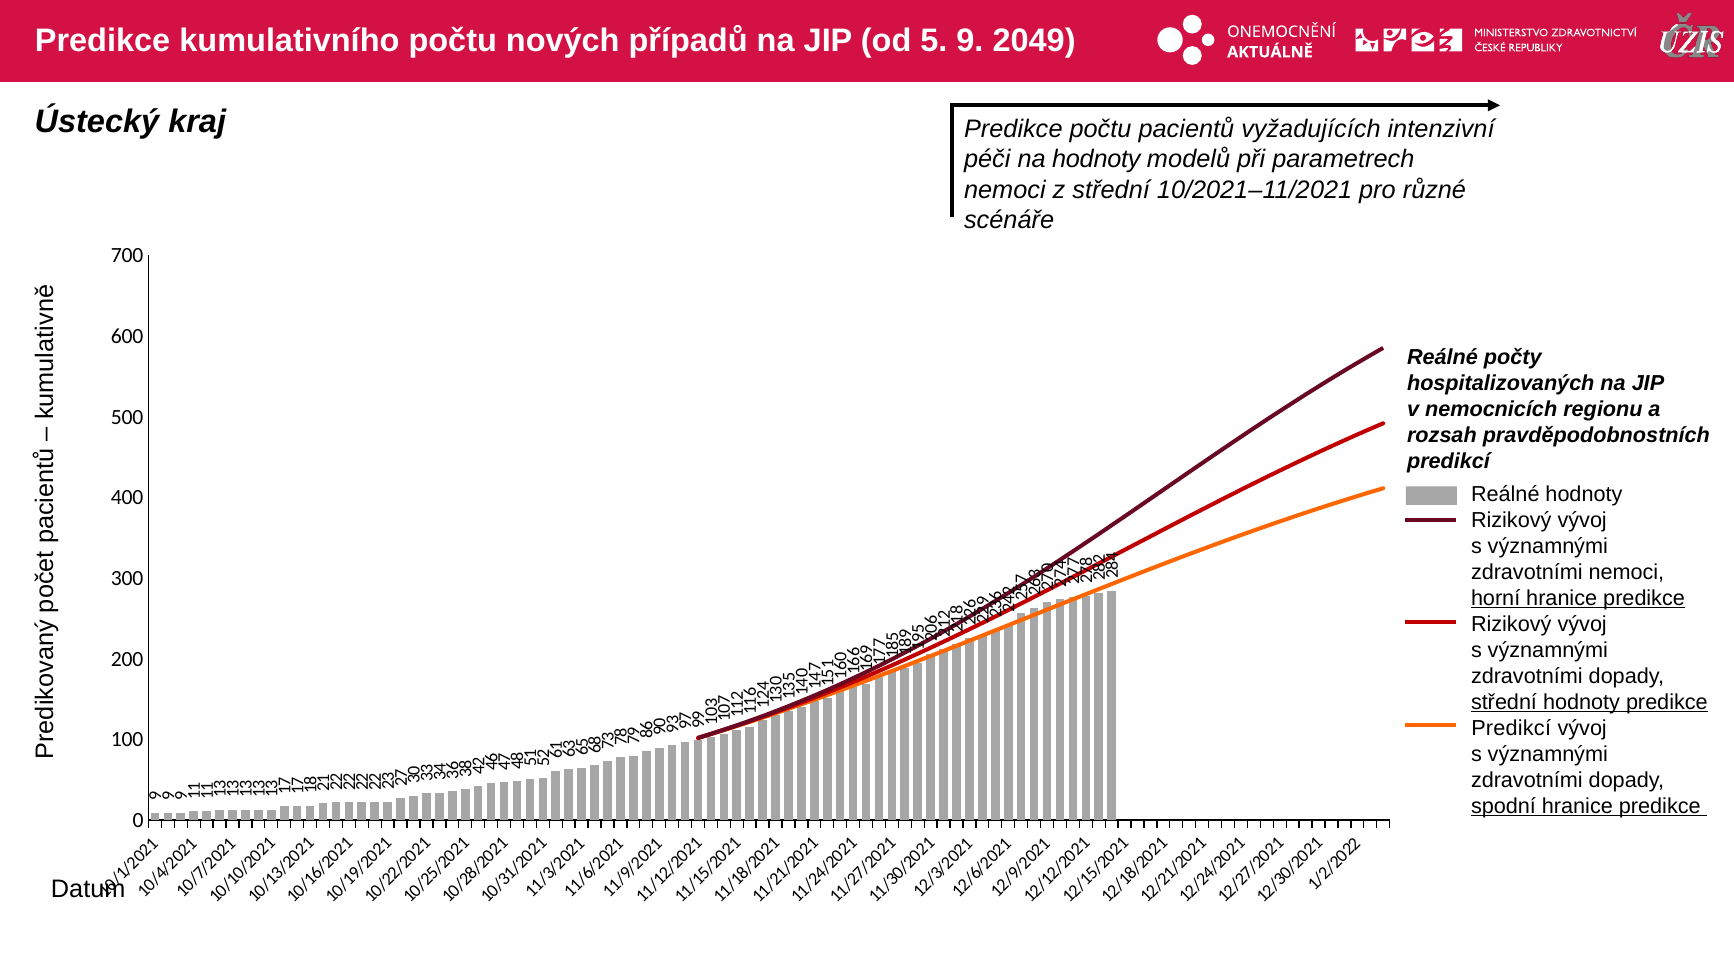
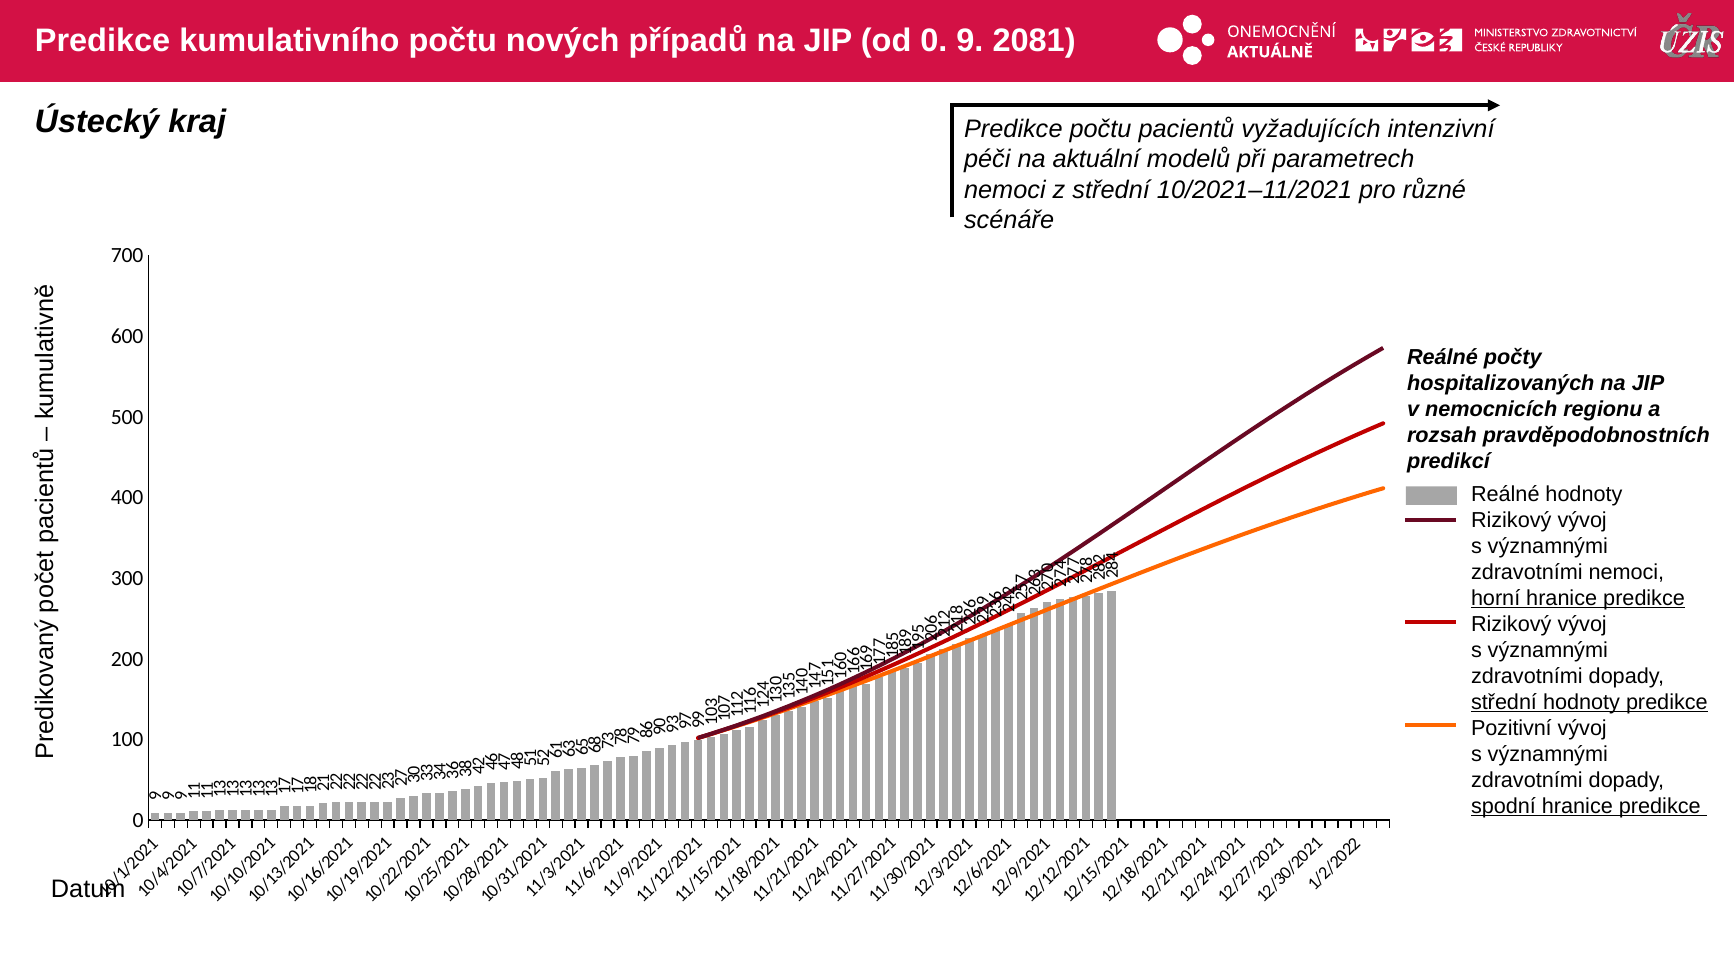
od 5: 5 -> 0 (934, 41)
2049: 2049 -> 2081 (1034, 41)
na hodnoty: hodnoty -> aktuální (1096, 159)
Predikcí: Predikcí -> Pozitivní (1511, 728)
